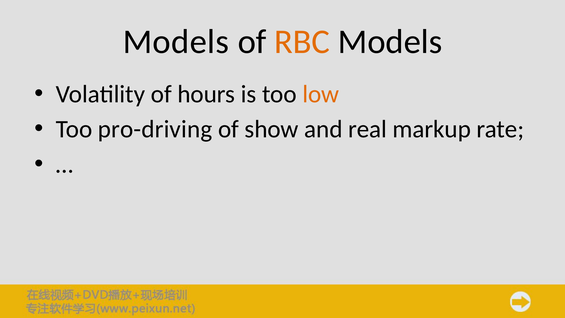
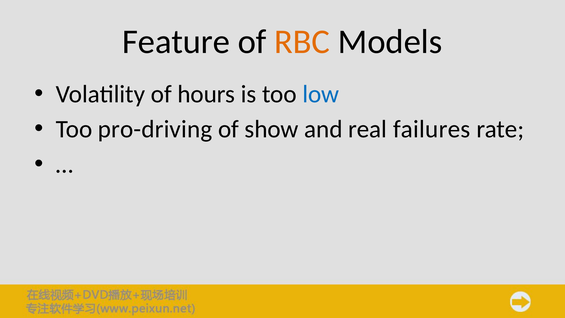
Models: Models -> Feature (176, 42)
low colour: orange -> blue (321, 94)
markup: markup -> failures (432, 129)
